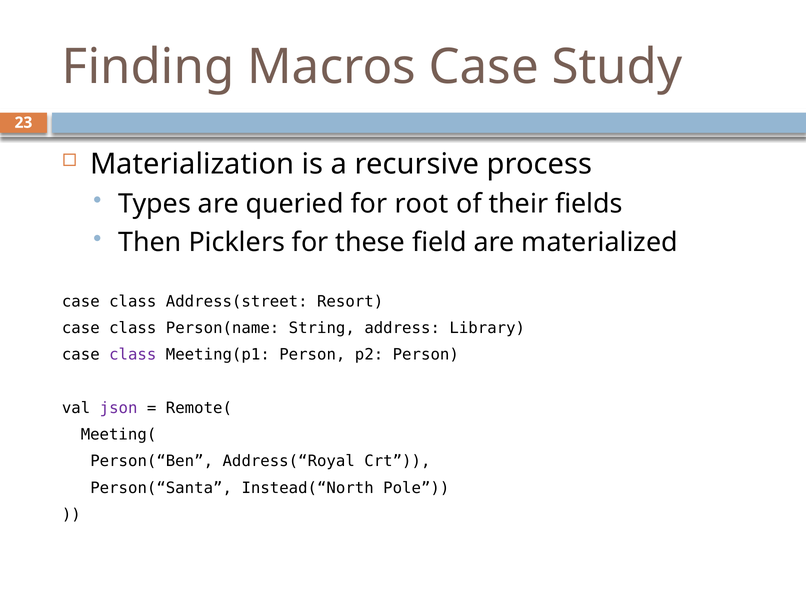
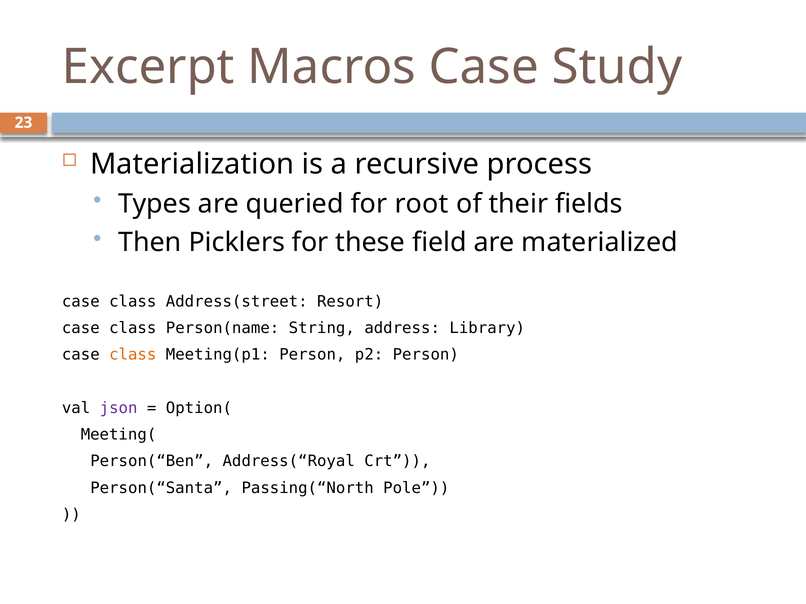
Finding: Finding -> Excerpt (148, 67)
class colour: purple -> orange (133, 355)
Remote(: Remote( -> Option( (199, 408)
Instead(“North: Instead(“North -> Passing(“North (308, 488)
